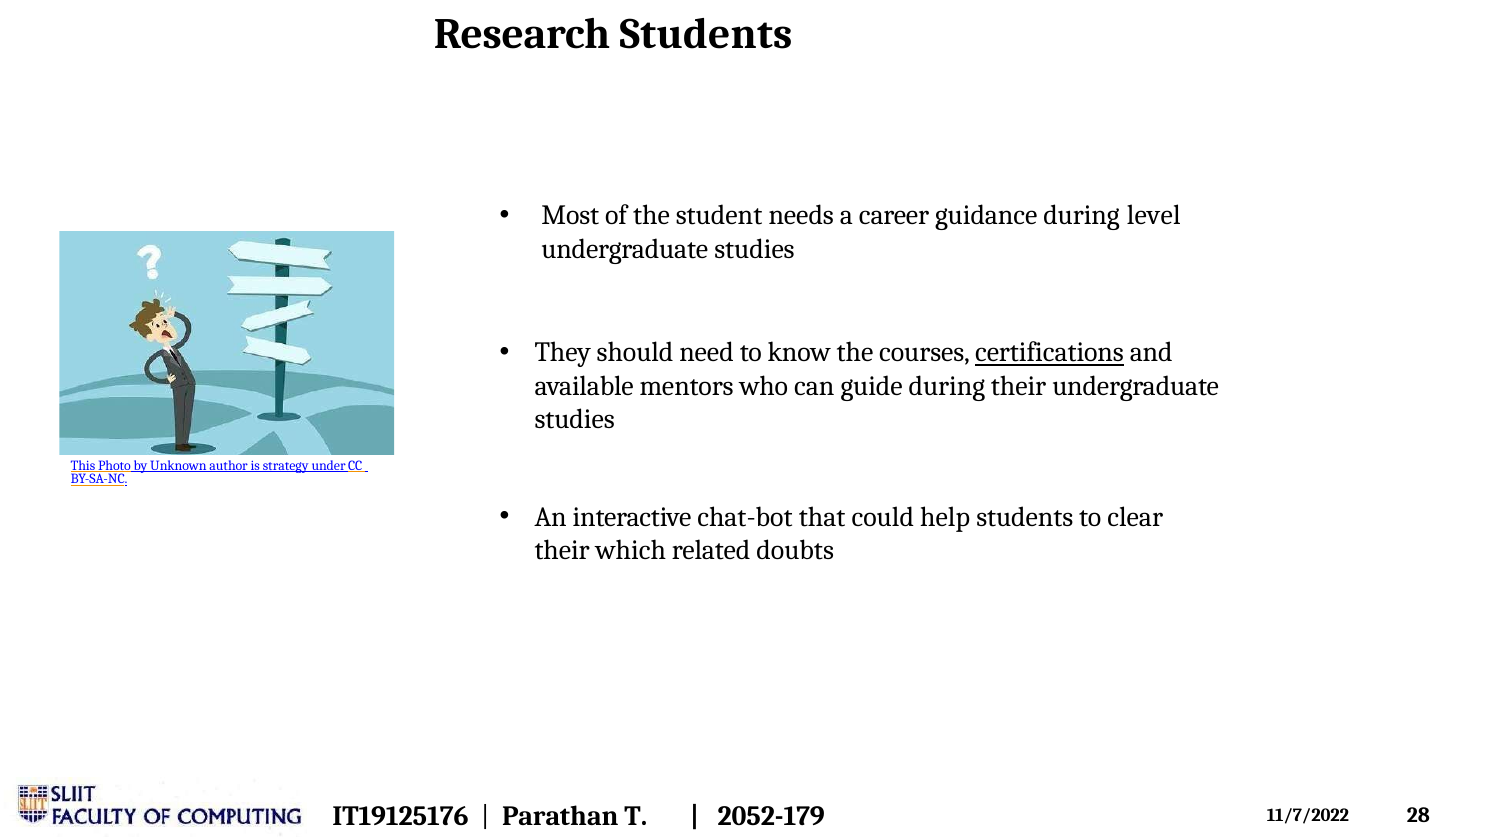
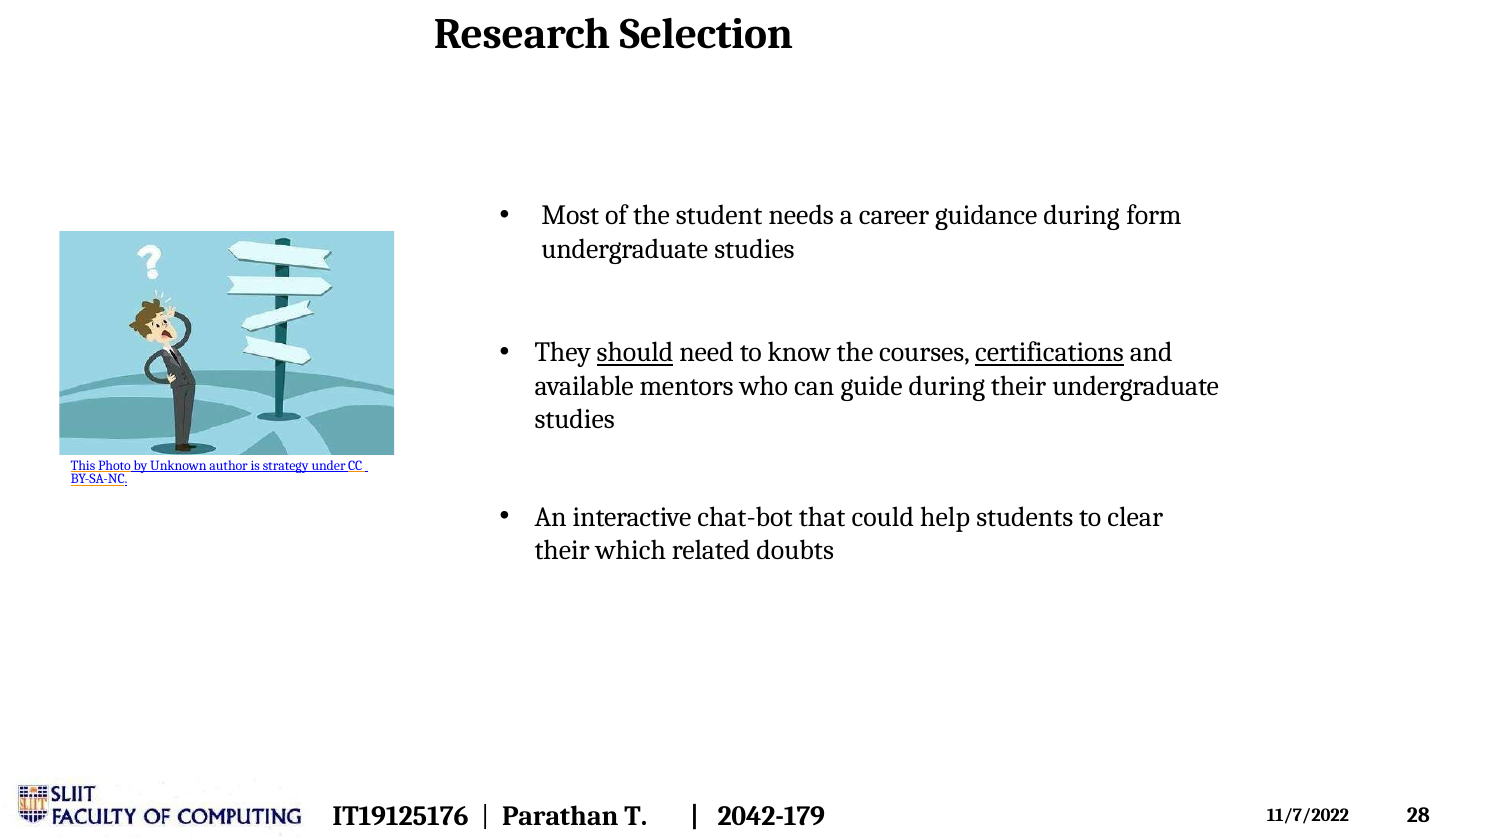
Research Students: Students -> Selection (706, 34)
level: level -> form (1154, 215)
should underline: none -> present (635, 353)
2052-179: 2052-179 -> 2042-179 (771, 816)
